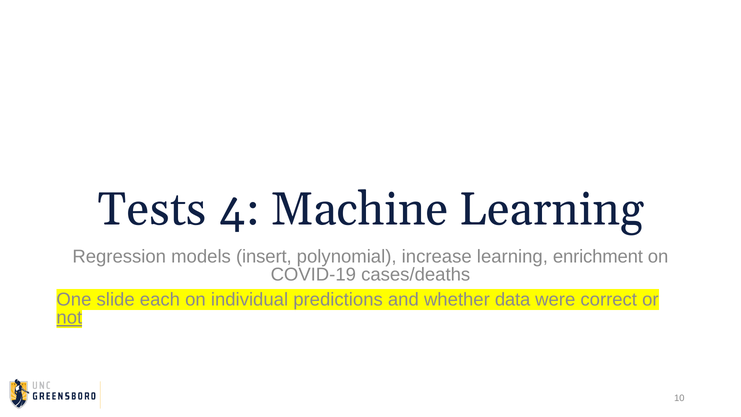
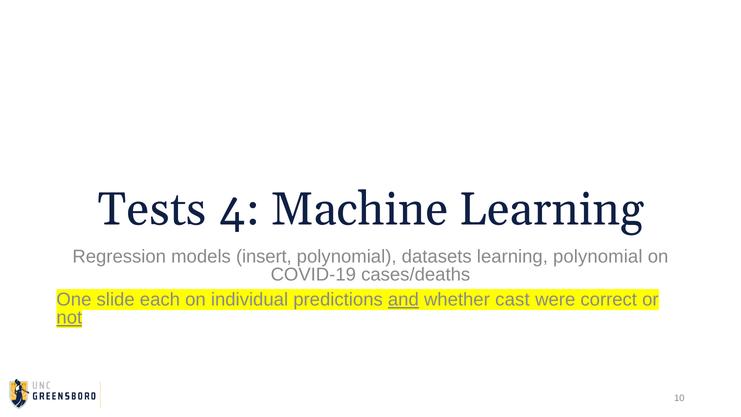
increase: increase -> datasets (437, 257)
learning enrichment: enrichment -> polynomial (598, 257)
and underline: none -> present (403, 300)
data: data -> cast (512, 300)
